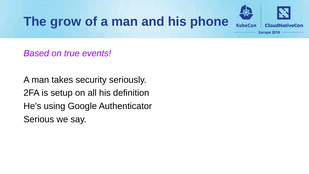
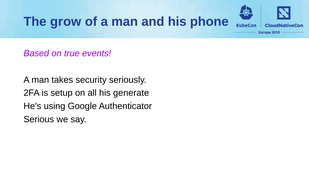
definition: definition -> generate (131, 93)
